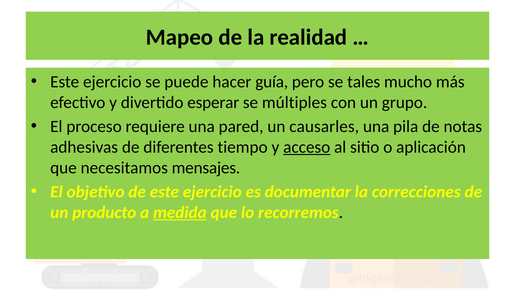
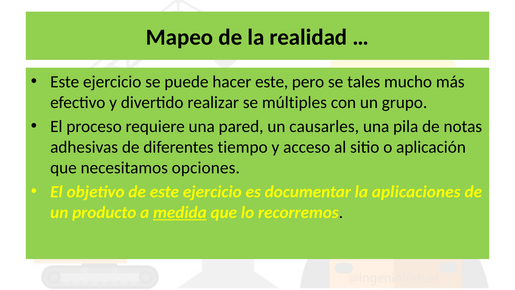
hacer guía: guía -> este (272, 82)
esperar: esperar -> realizar (213, 102)
acceso underline: present -> none (307, 147)
mensajes: mensajes -> opciones (206, 168)
correcciones: correcciones -> aplicaciones (416, 192)
